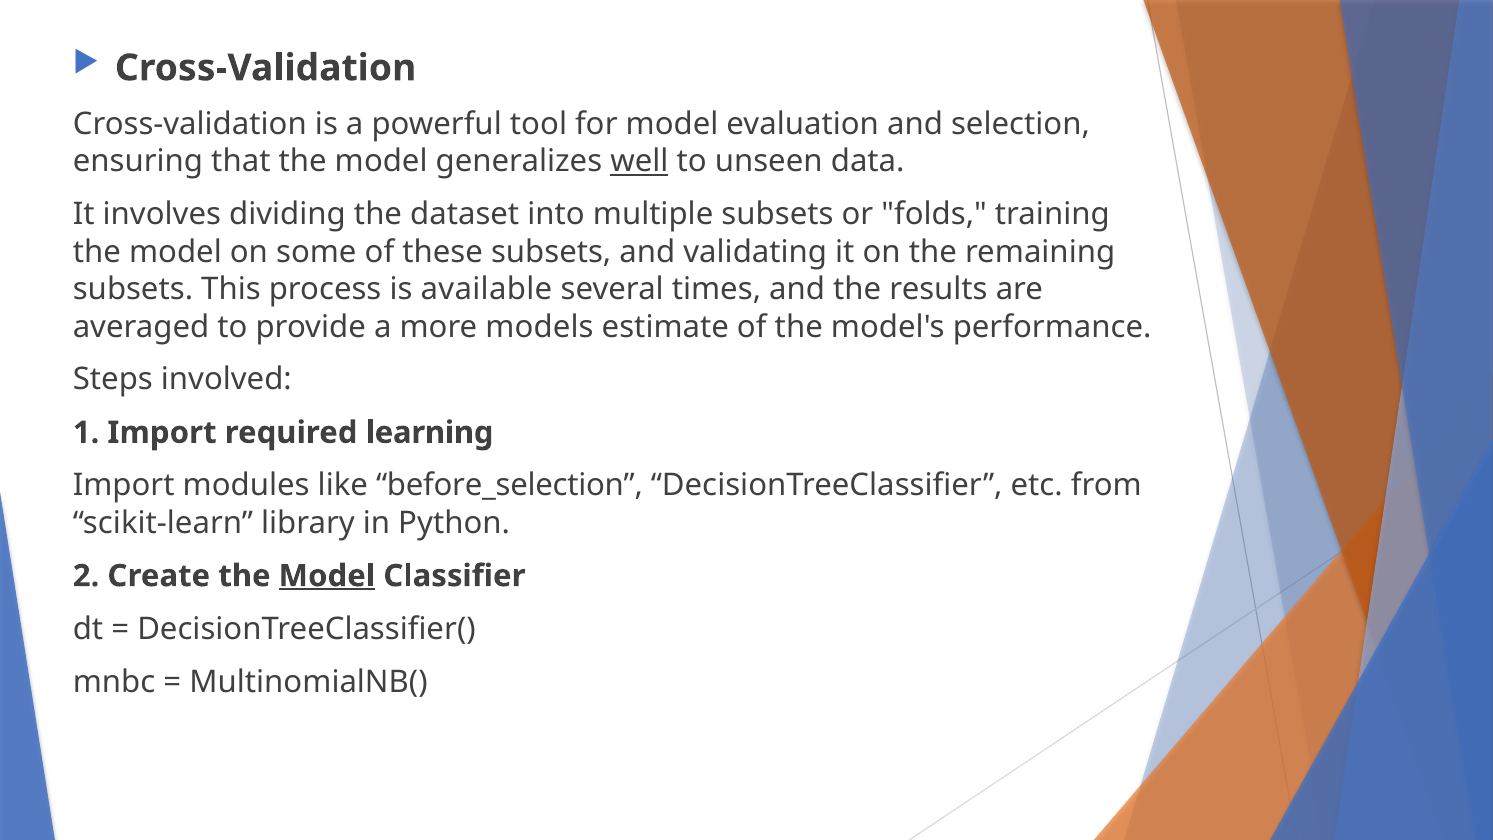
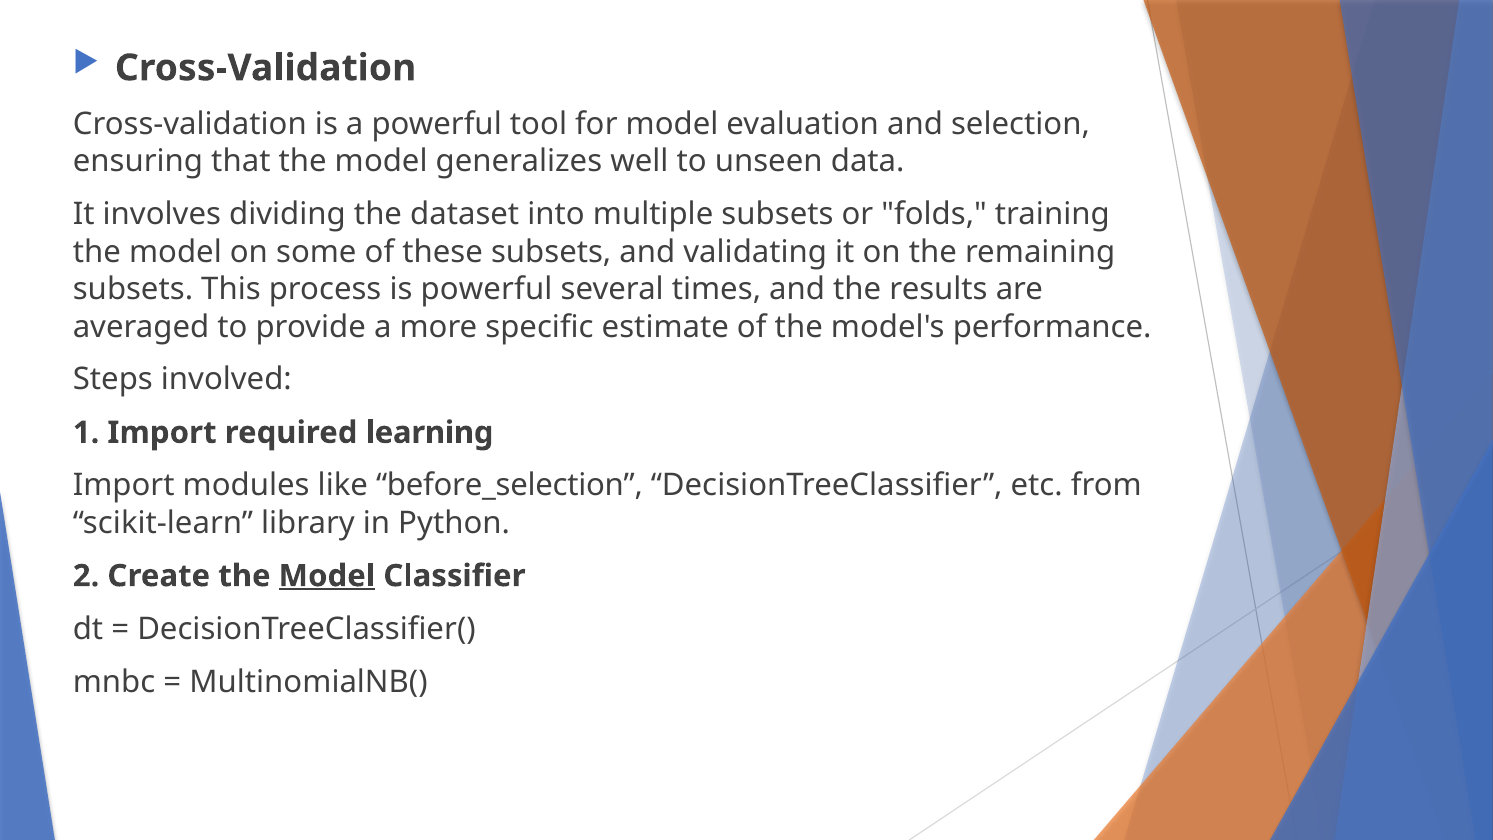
well underline: present -> none (639, 162)
is available: available -> powerful (486, 289)
models: models -> specific (540, 327)
